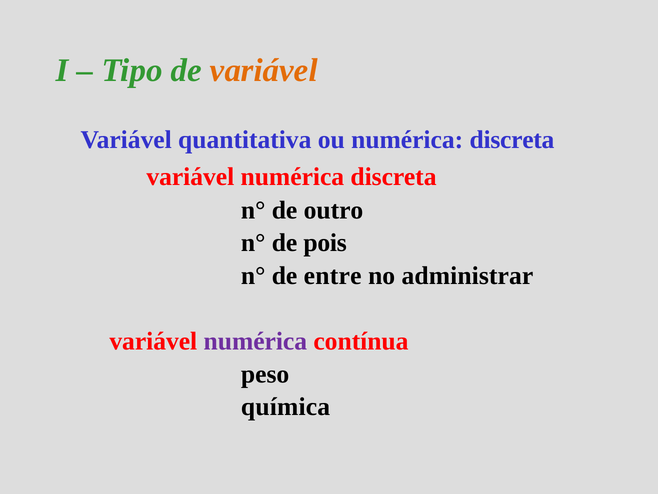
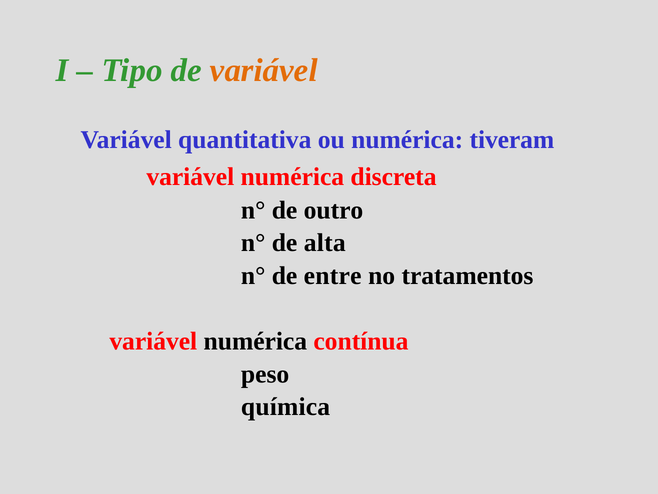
ou numérica discreta: discreta -> tiveram (512, 140)
pois: pois -> alta (325, 243)
administrar: administrar -> tratamentos (467, 276)
numérica colour: purple -> black (255, 341)
